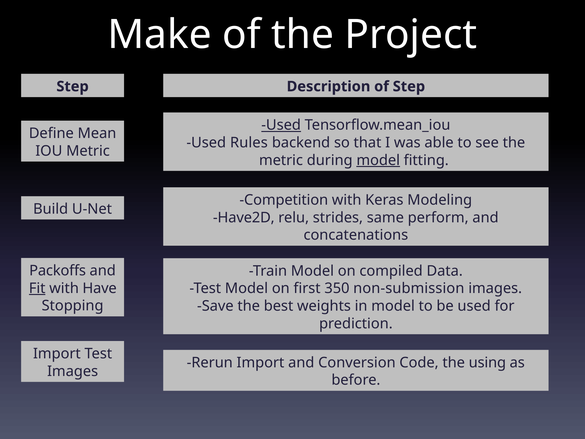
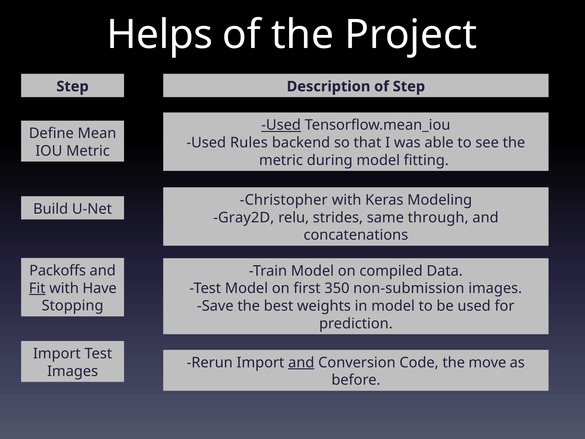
Make: Make -> Helps (160, 35)
model underline: present -> none (378, 160)
Competition: Competition -> Christopher (284, 200)
Have2D: Have2D -> Gray2D (244, 217)
perform: perform -> through (438, 217)
and underline: none -> present (301, 362)
using: using -> move (487, 362)
